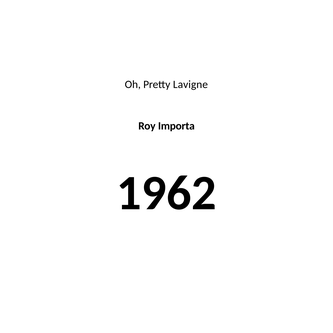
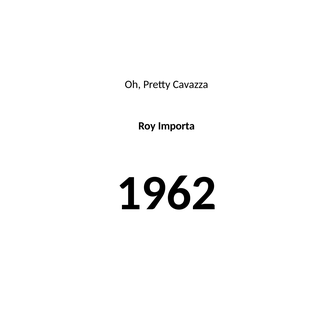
Lavigne: Lavigne -> Cavazza (191, 84)
